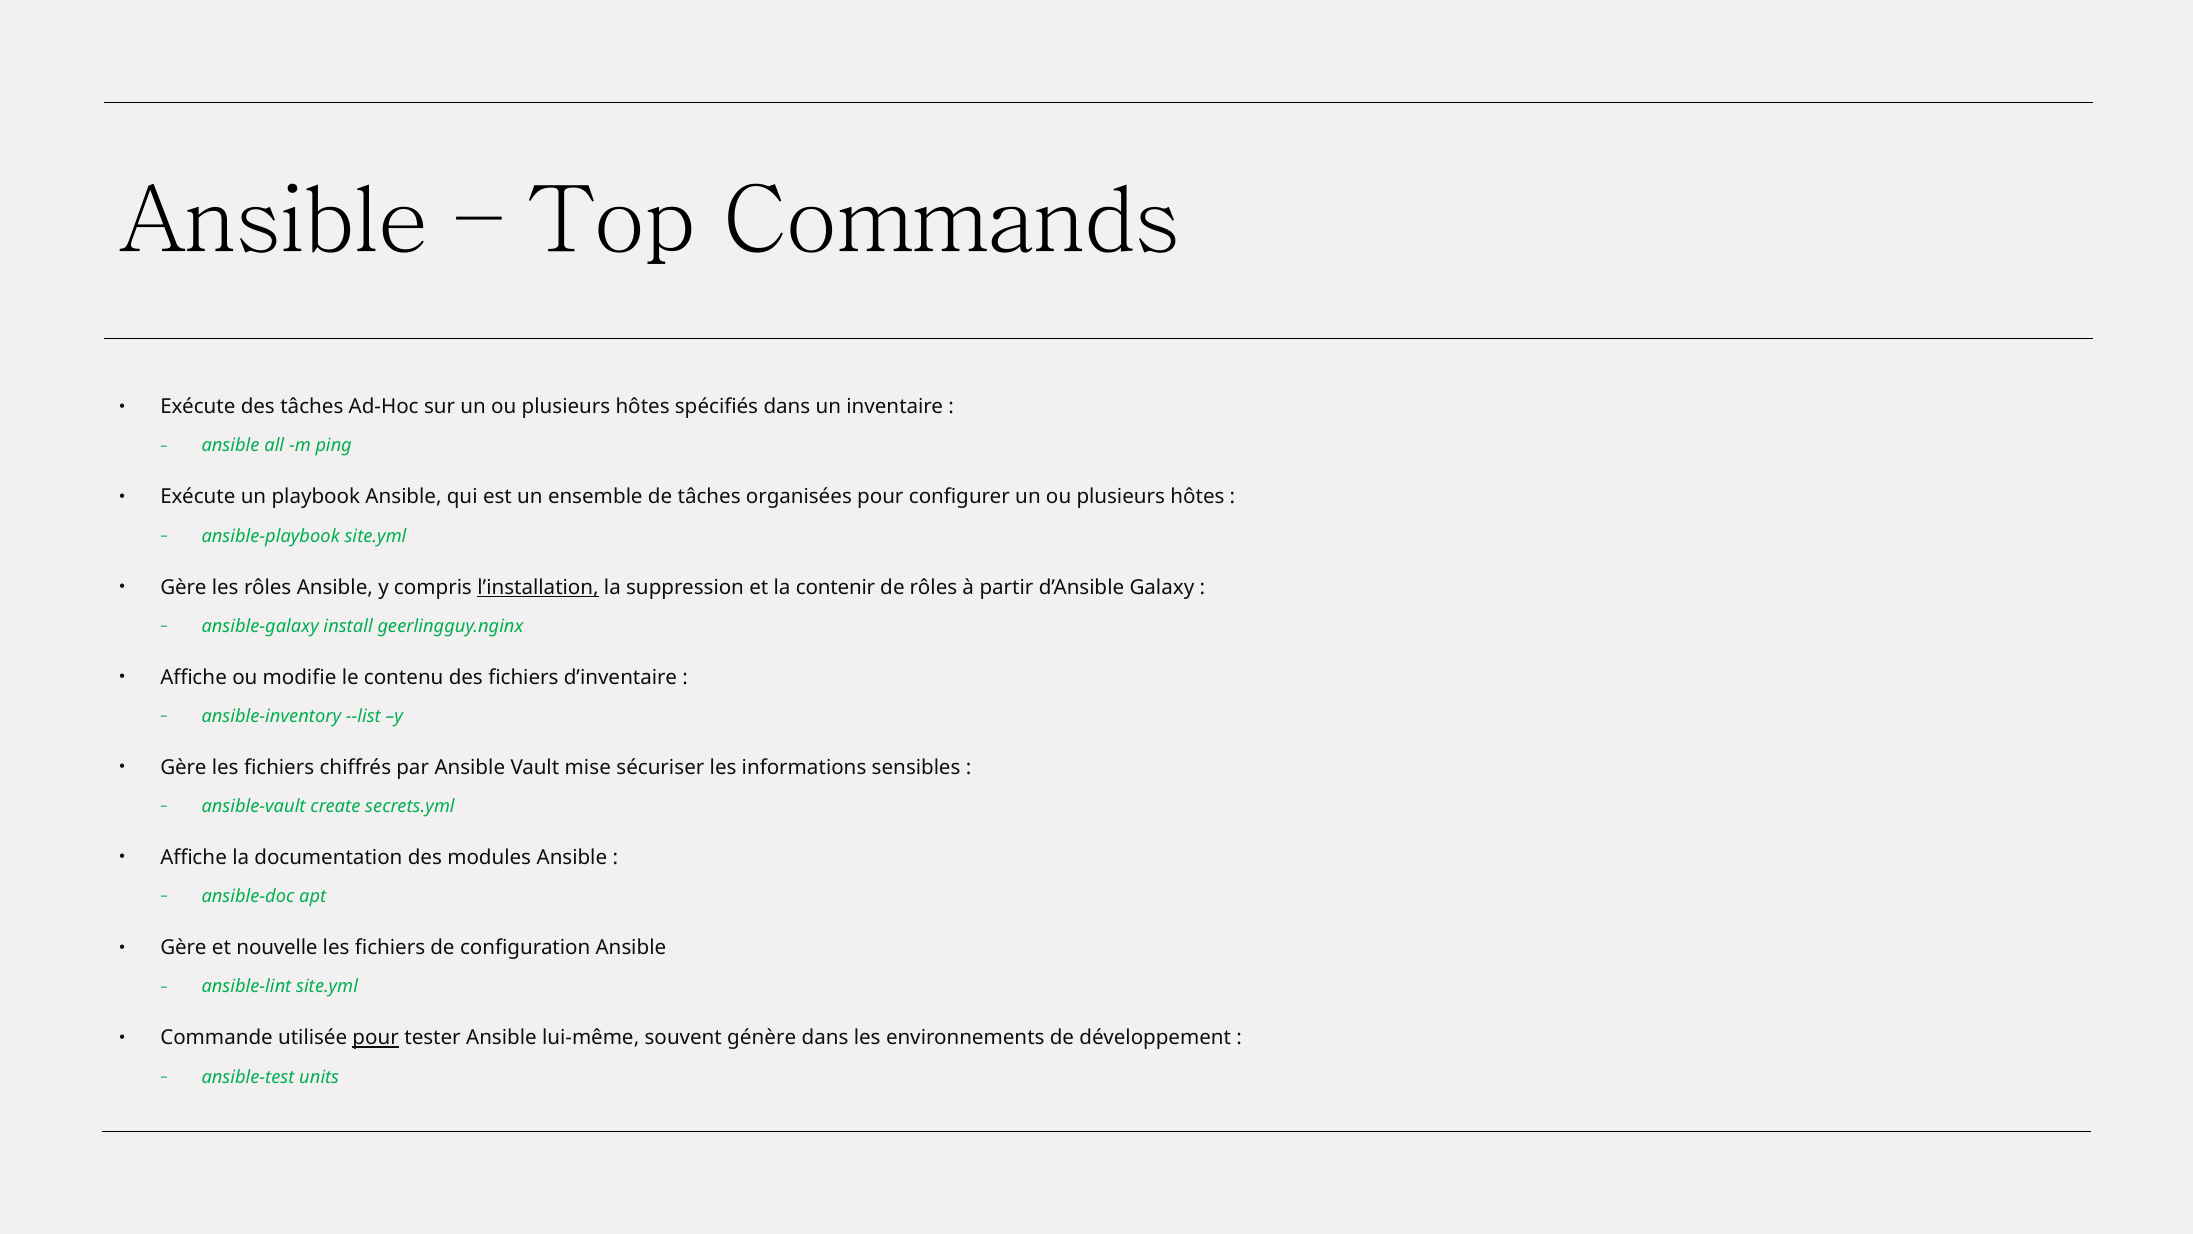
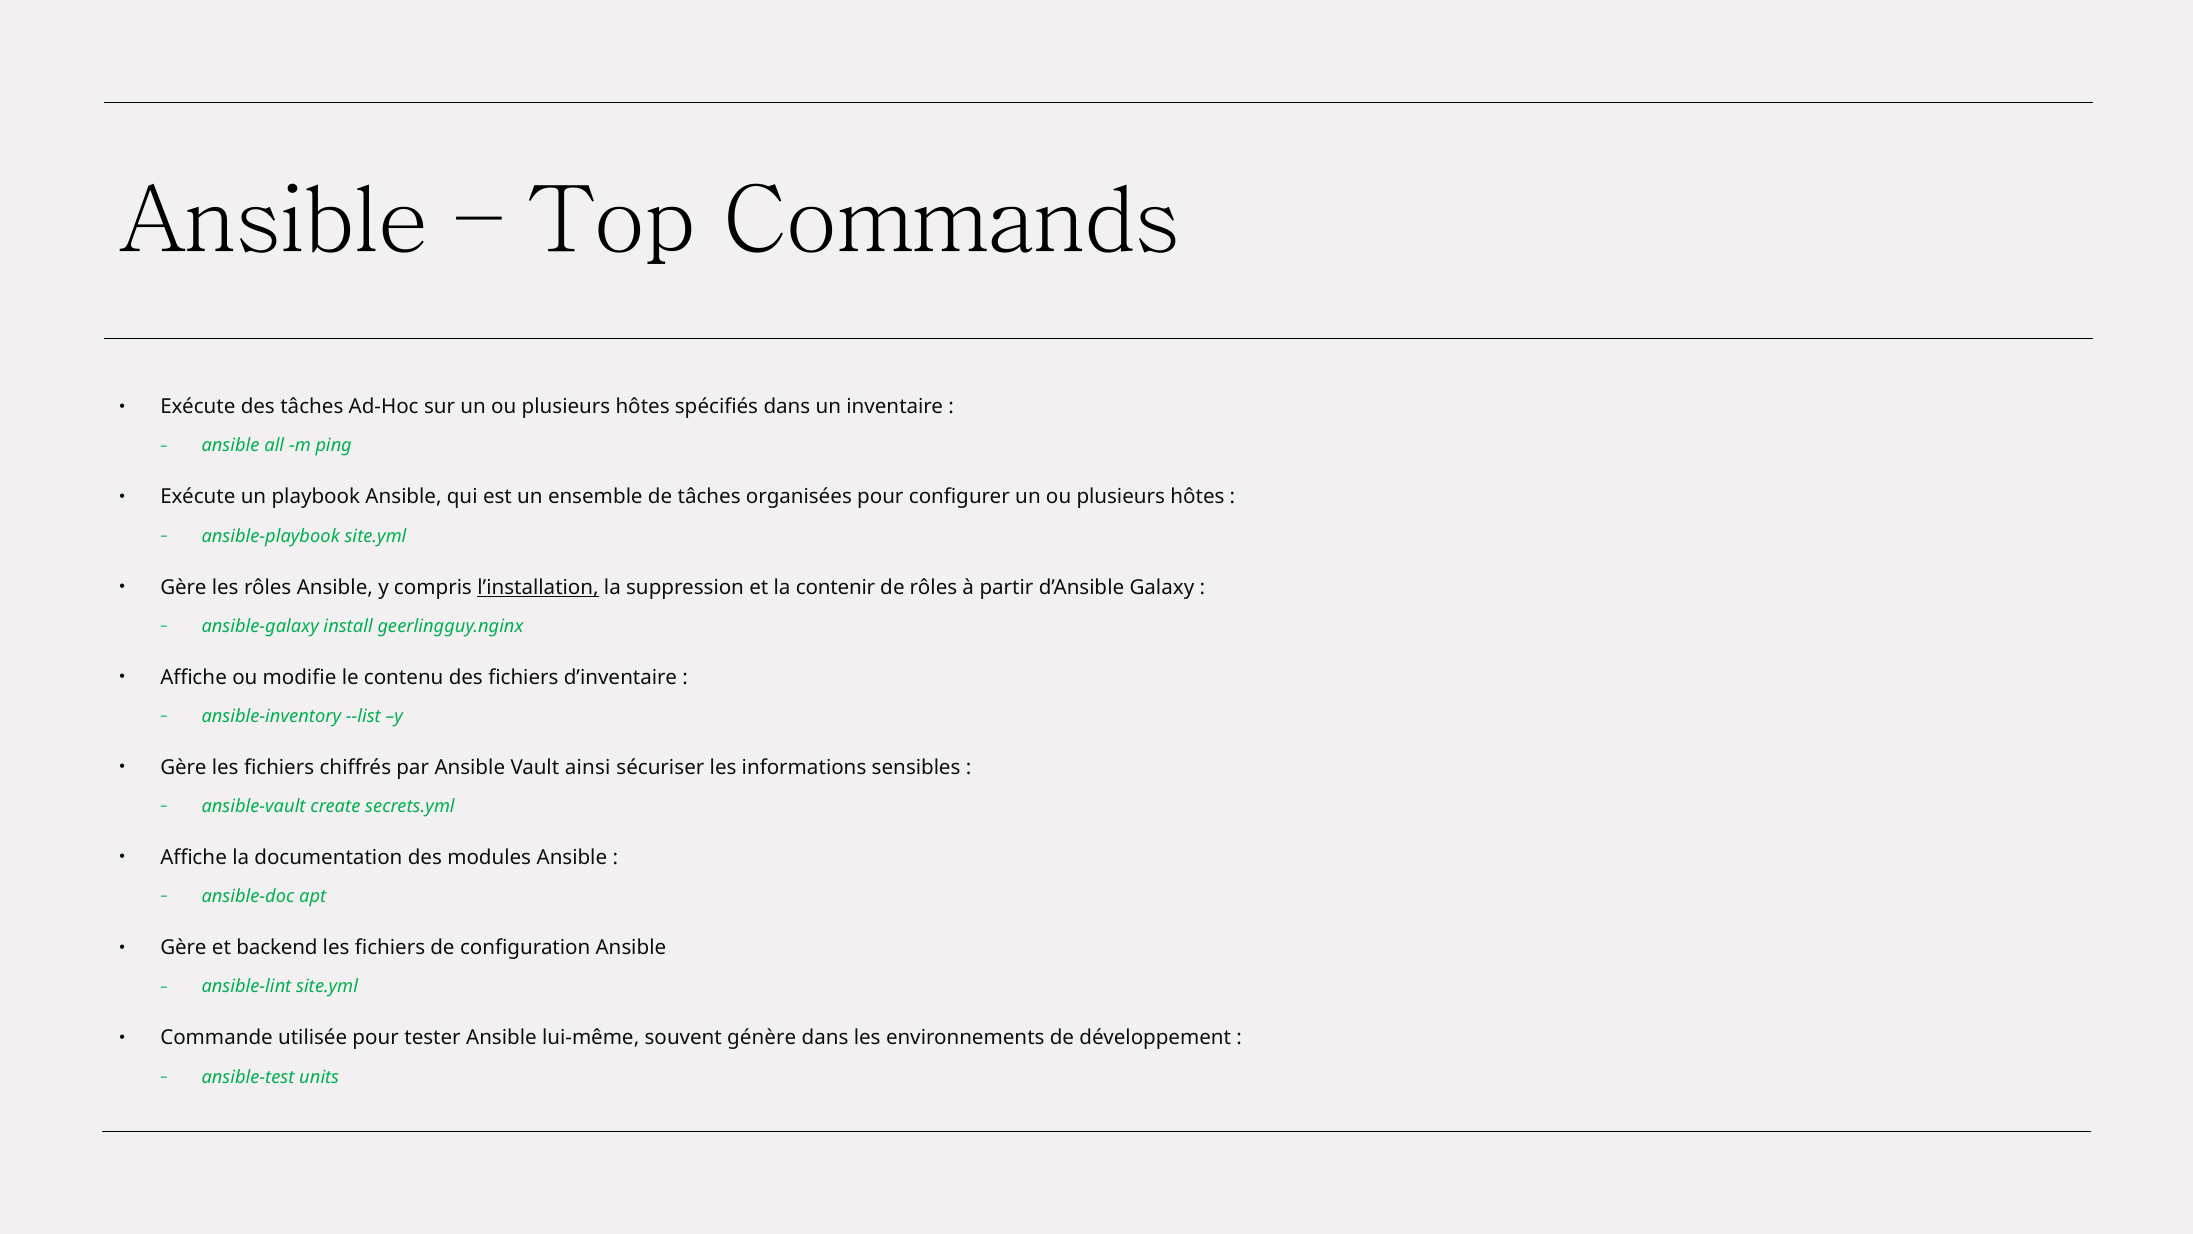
mise: mise -> ainsi (588, 767)
nouvelle: nouvelle -> backend (277, 948)
pour underline: present -> none (376, 1038)
